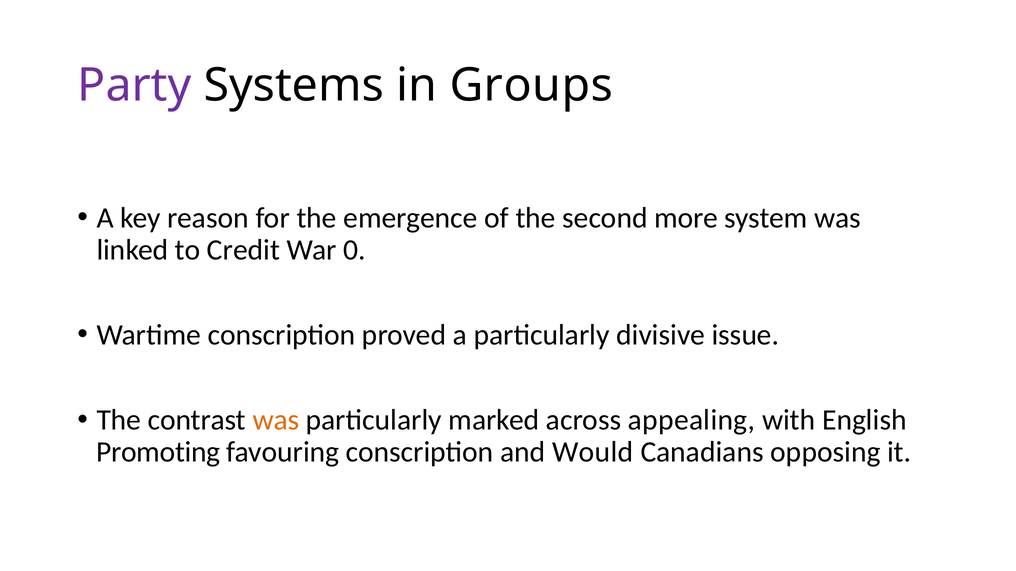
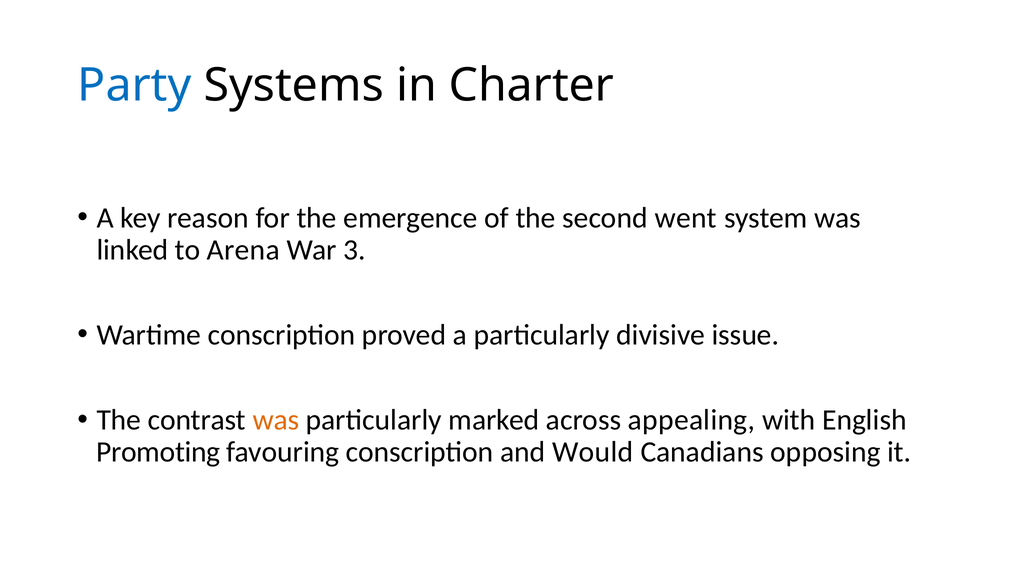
Party colour: purple -> blue (134, 85)
Groups: Groups -> Charter (532, 85)
more: more -> went (686, 218)
Credit: Credit -> Arena (243, 250)
0: 0 -> 3 (355, 250)
